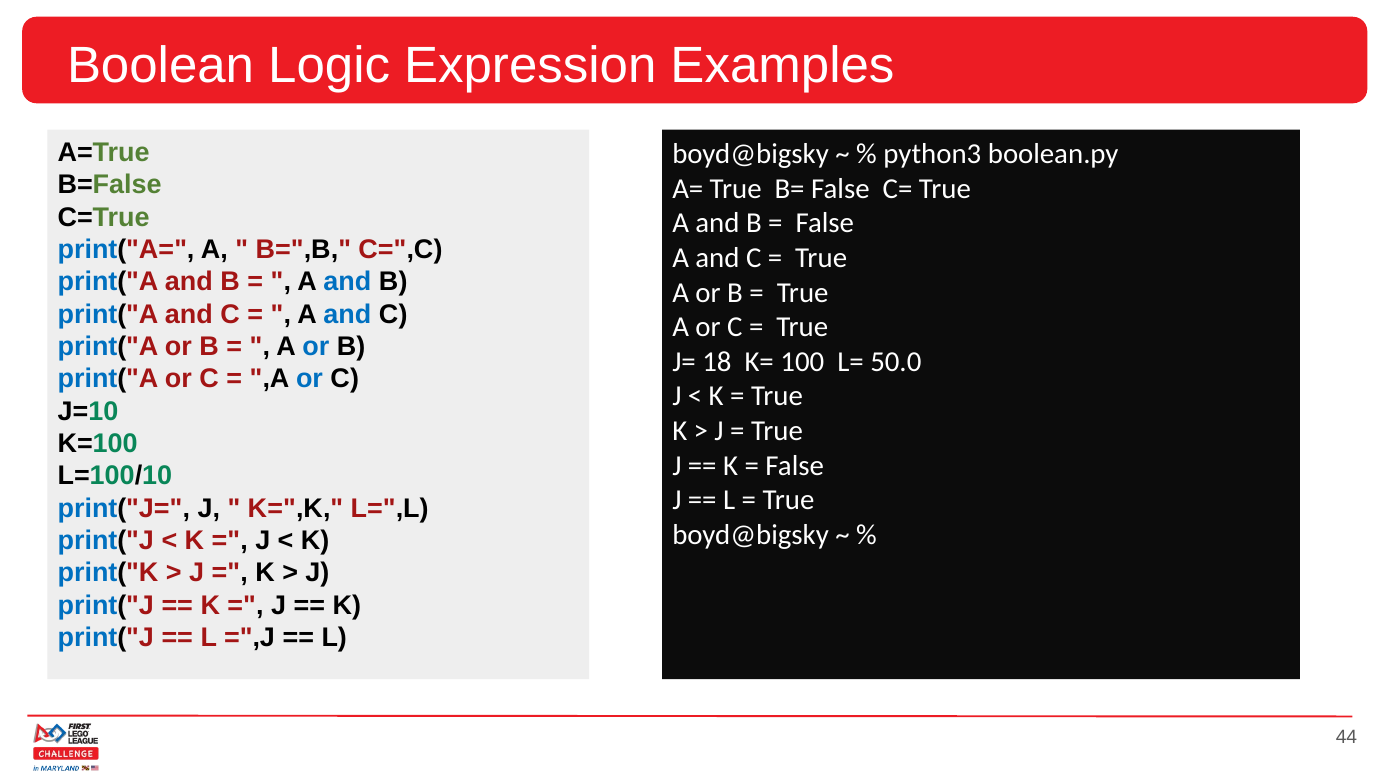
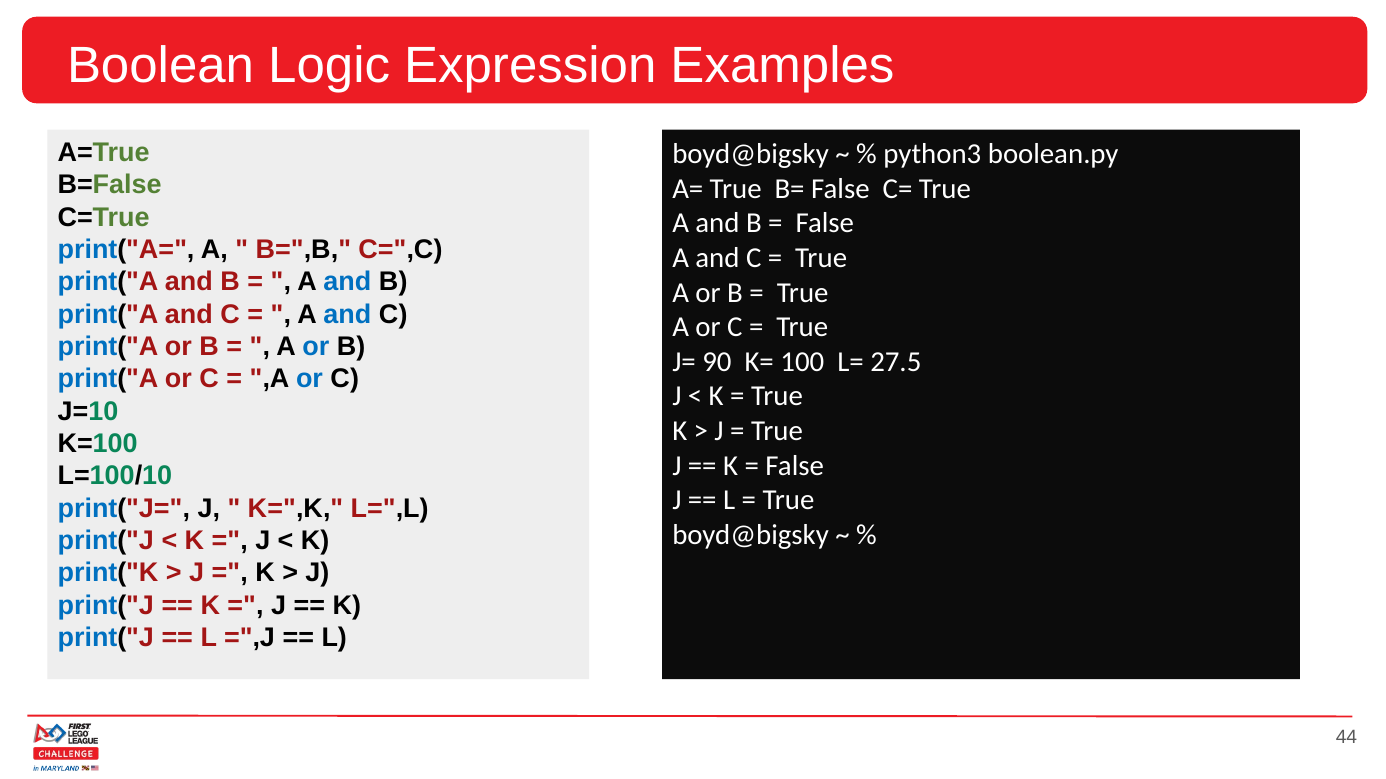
18: 18 -> 90 (717, 362)
50.0: 50.0 -> 27.5 (896, 362)
